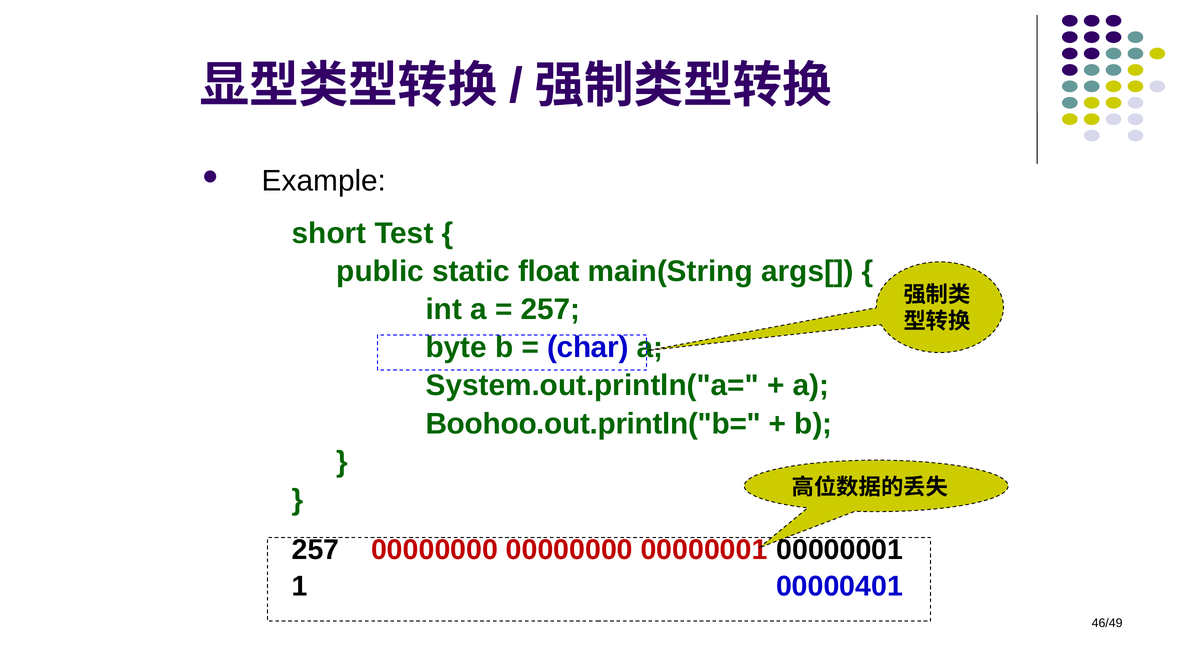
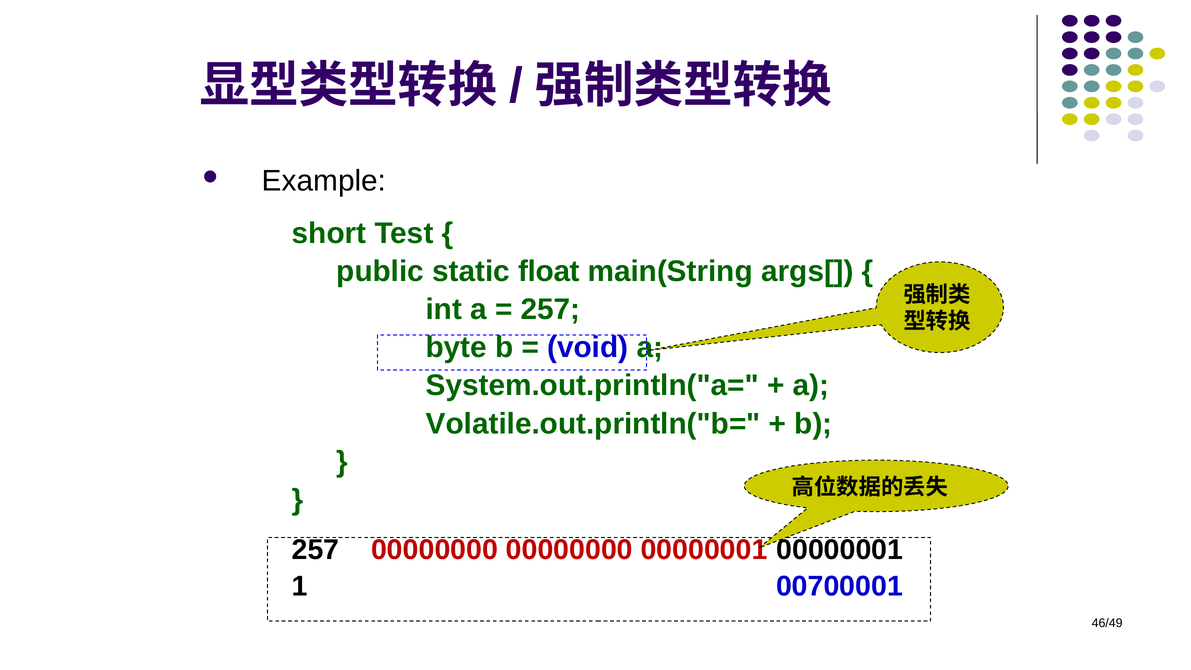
char: char -> void (588, 348)
Boohoo.out.println("b=: Boohoo.out.println("b= -> Volatile.out.println("b= (593, 424)
00000401: 00000401 -> 00700001 (839, 586)
